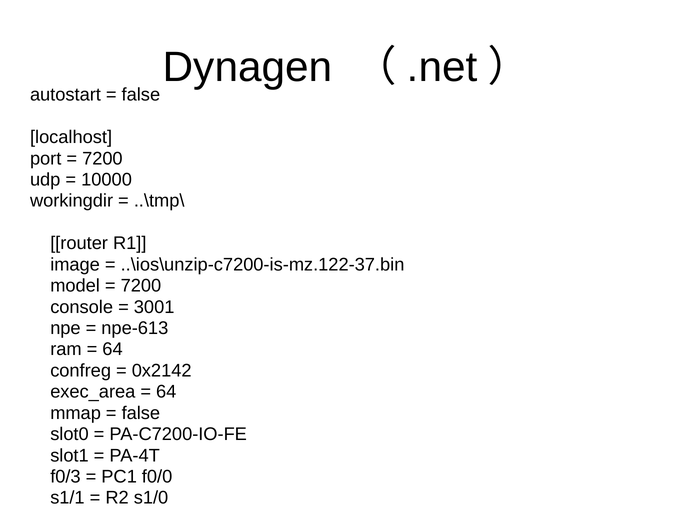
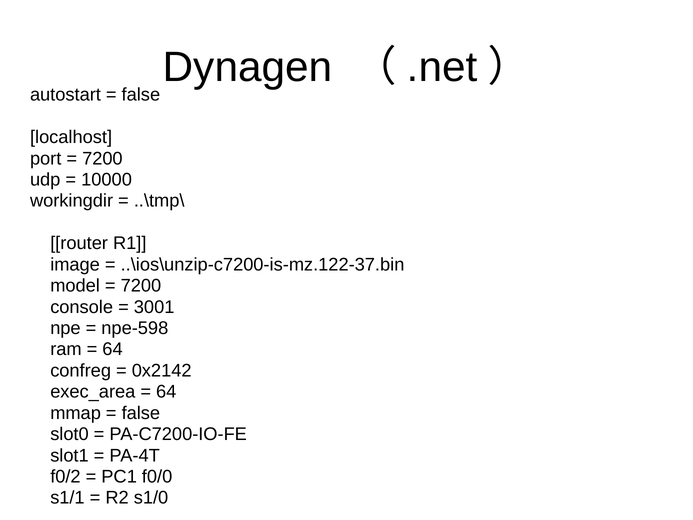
npe-613: npe-613 -> npe-598 (135, 328)
f0/3: f0/3 -> f0/2 (65, 476)
